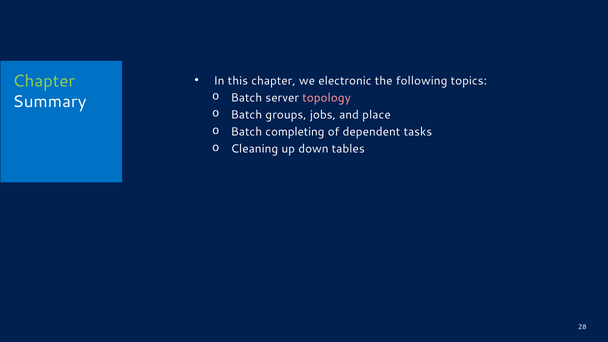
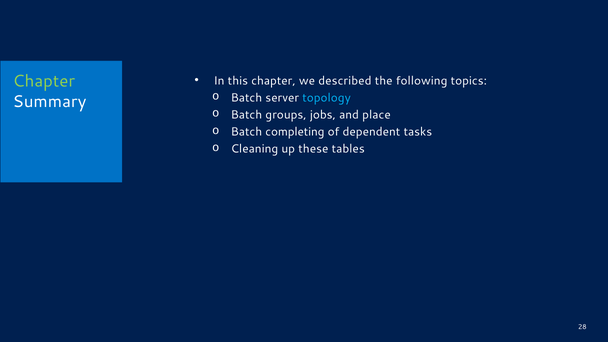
electronic: electronic -> described (345, 81)
topology colour: pink -> light blue (327, 98)
down: down -> these (313, 149)
